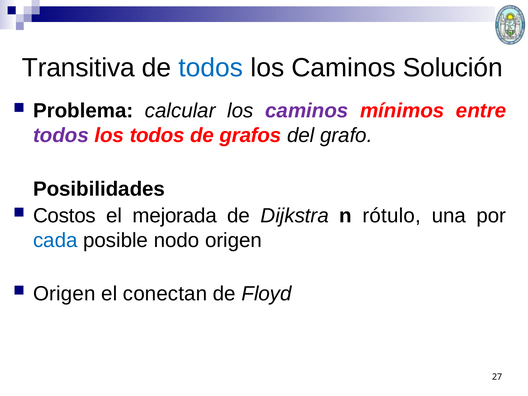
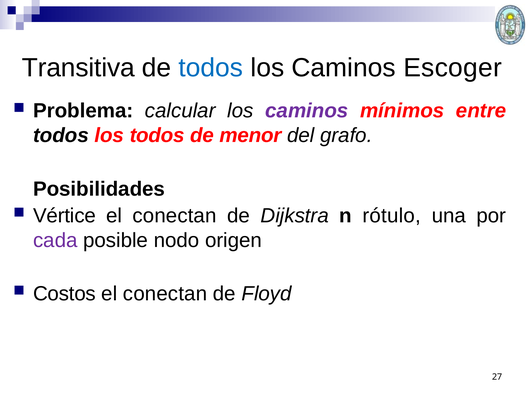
Solución: Solución -> Escoger (453, 68)
todos colour: purple -> black (61, 135)
grafos: grafos -> menor (250, 135)
Costos: Costos -> Vértice (64, 216)
mejorada: mejorada -> conectan (175, 216)
cada colour: blue -> purple (55, 240)
Origen: Origen -> Costos (64, 294)
